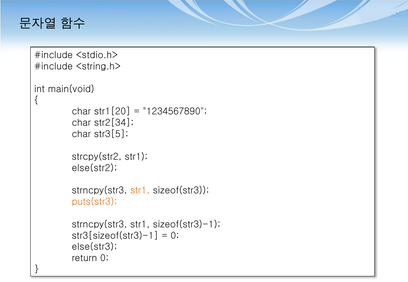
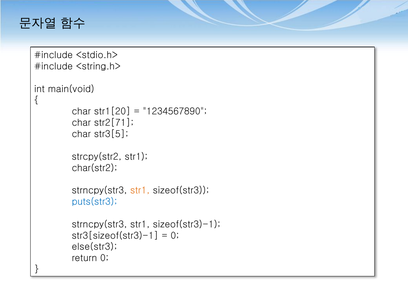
str2[34: str2[34 -> str2[71 (114, 123)
else(str2: else(str2 -> char(str2 (95, 168)
puts(str3 colour: orange -> blue (95, 202)
